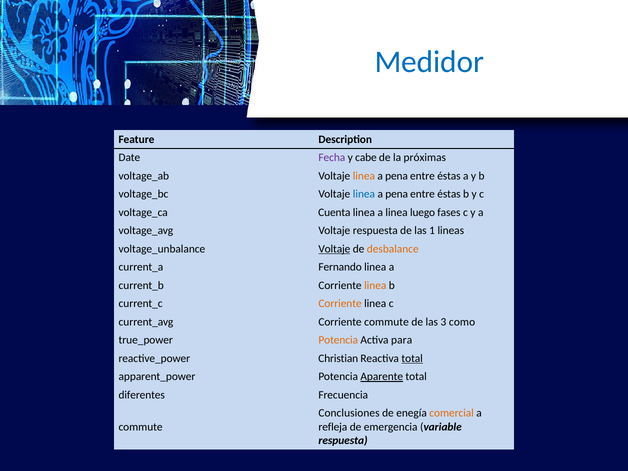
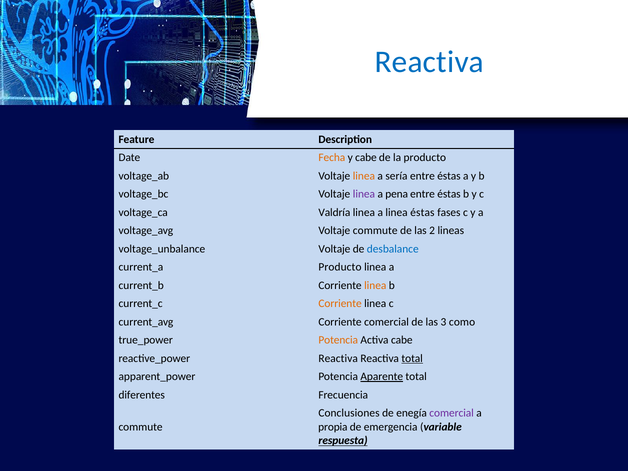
Medidor: Medidor -> Reactiva (429, 62)
Fecha colour: purple -> orange (332, 158)
la próximas: próximas -> producto (425, 158)
pena: pena -> sería (396, 176)
linea colour: blue -> purple (364, 194)
Cuenta: Cuenta -> Valdría (334, 212)
linea luego: luego -> éstas (422, 212)
Voltaje respuesta: respuesta -> commute (375, 231)
1: 1 -> 2 (432, 231)
Voltaje underline: present -> none (334, 249)
desbalance colour: orange -> blue (393, 249)
Fernando: Fernando -> Producto (340, 267)
Corriente commute: commute -> comercial (387, 322)
Activa para: para -> cabe (402, 340)
Christian: Christian -> Reactiva (338, 358)
comercial colour: orange -> purple (452, 413)
refleja: refleja -> propia (333, 427)
respuesta underline: none -> present (343, 441)
